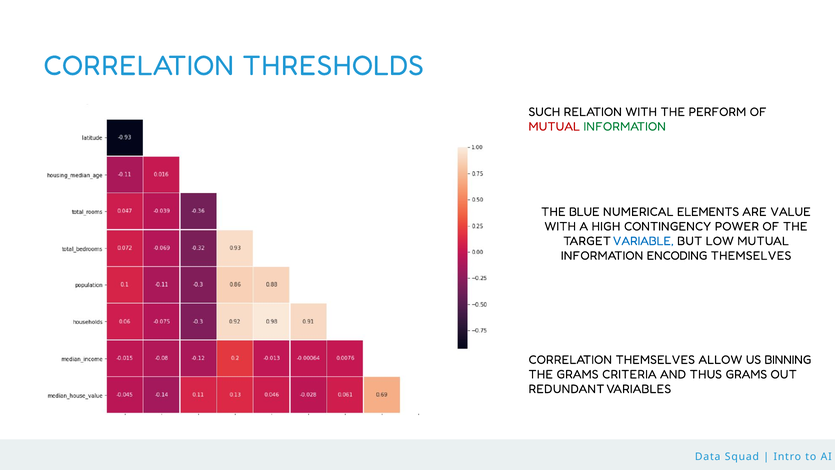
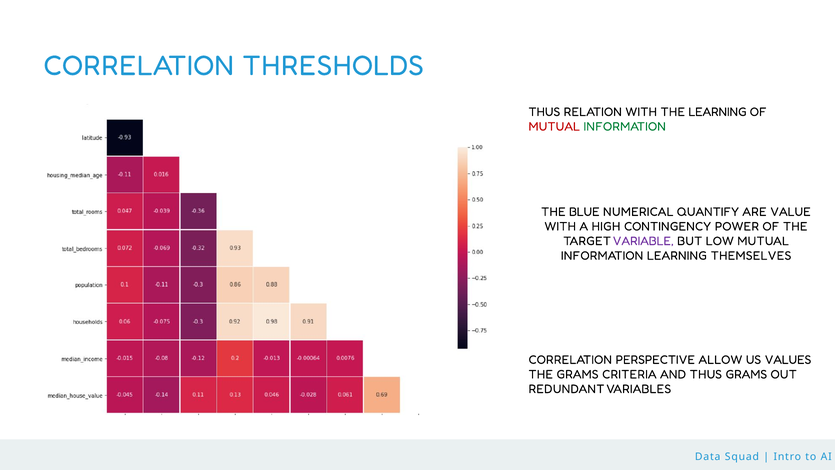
SUCH: SUCH -> THUS (544, 112)
THE PERFORM: PERFORM -> LEARNING (718, 112)
ELEMENTS: ELEMENTS -> QUANTIFY (708, 212)
VARIABLE colour: blue -> purple (643, 241)
INFORMATION ENCODING: ENCODING -> LEARNING (677, 255)
CORRELATION THEMSELVES: THEMSELVES -> PERSPECTIVE (655, 360)
BINNING: BINNING -> VALUES (788, 360)
